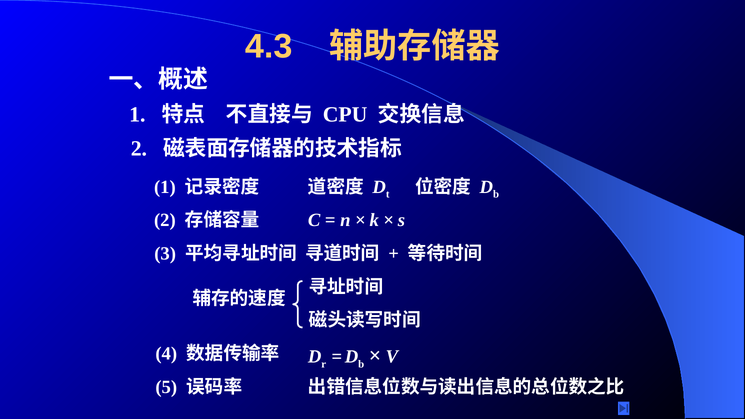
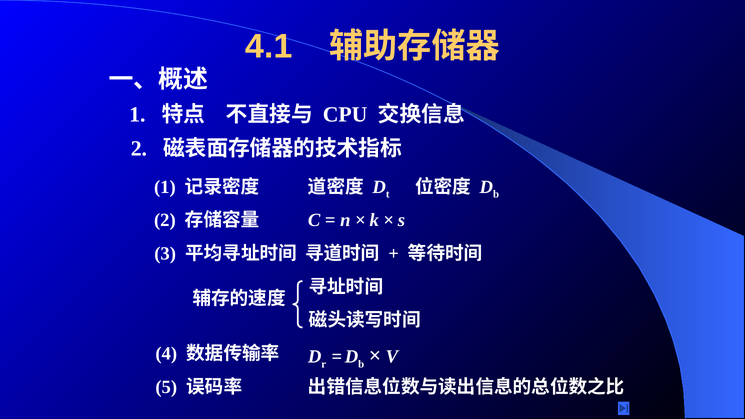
4.3: 4.3 -> 4.1 (269, 47)
